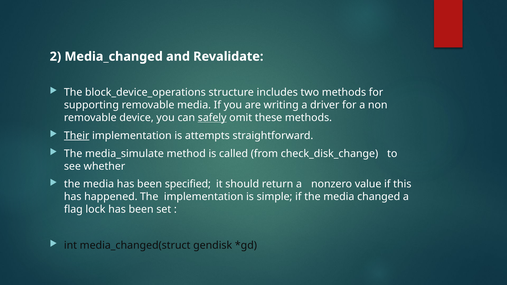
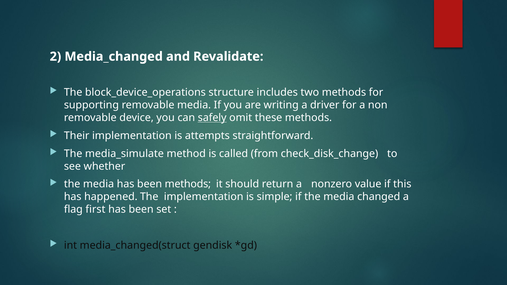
Their underline: present -> none (77, 136)
been specified: specified -> methods (188, 184)
lock: lock -> first (95, 210)
